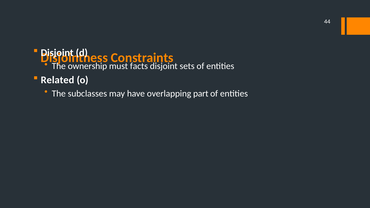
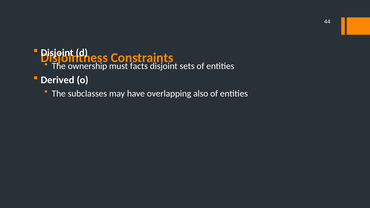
Related: Related -> Derived (58, 80)
part: part -> also (201, 94)
